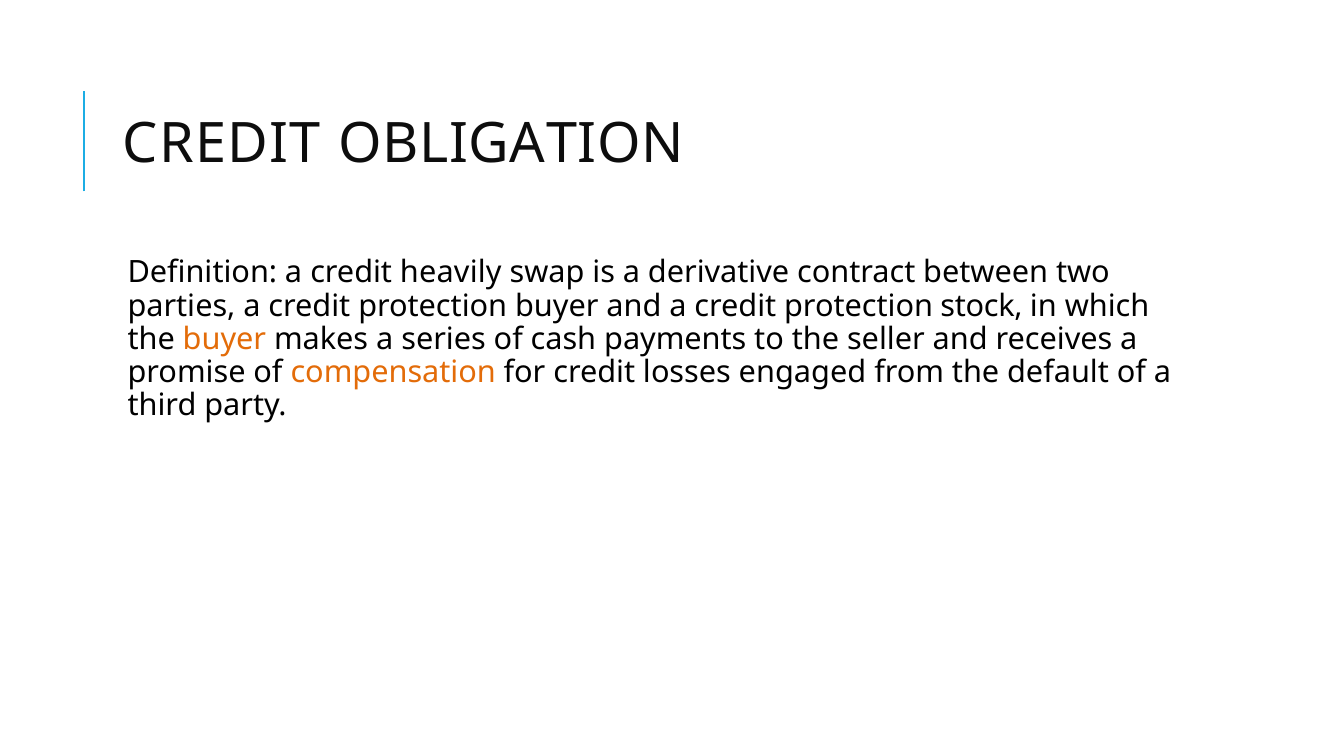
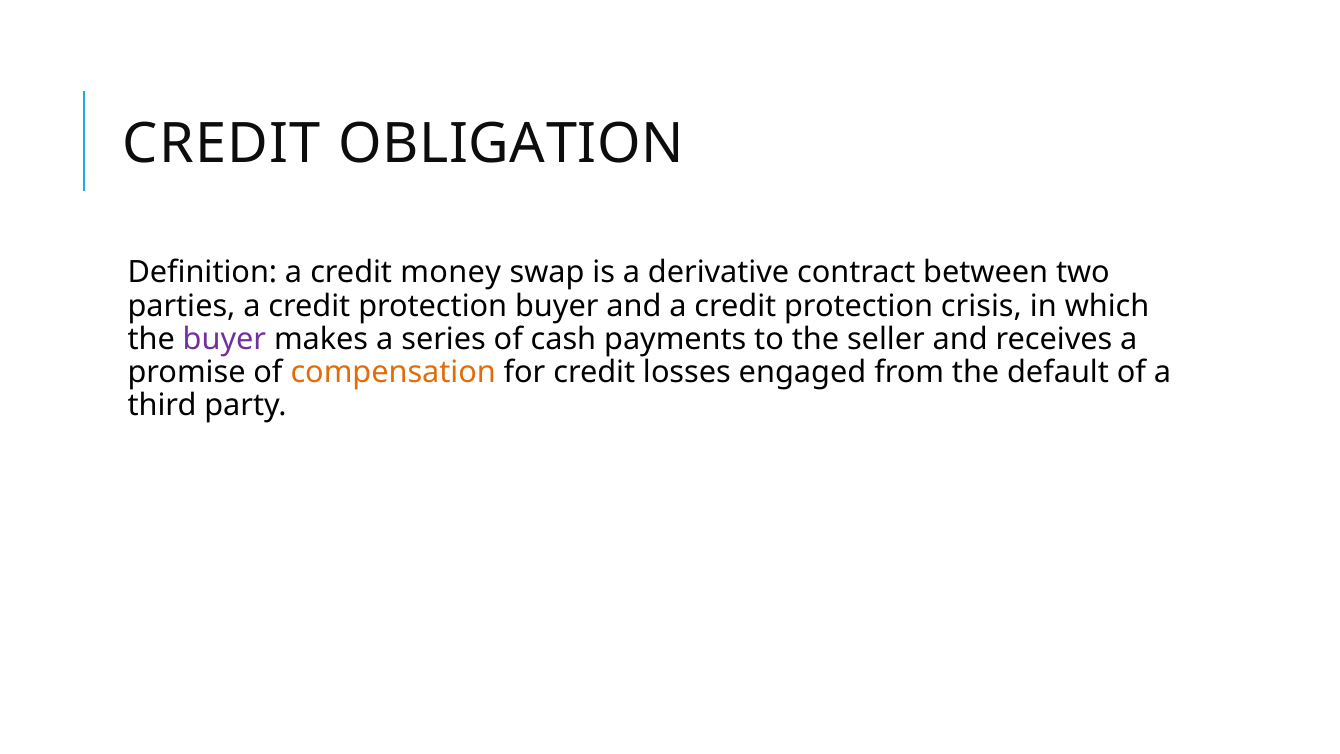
heavily: heavily -> money (451, 273)
stock: stock -> crisis (981, 306)
buyer colour: orange -> purple (224, 339)
